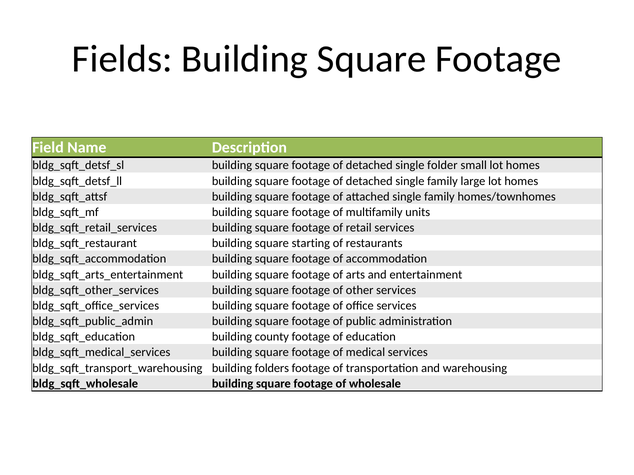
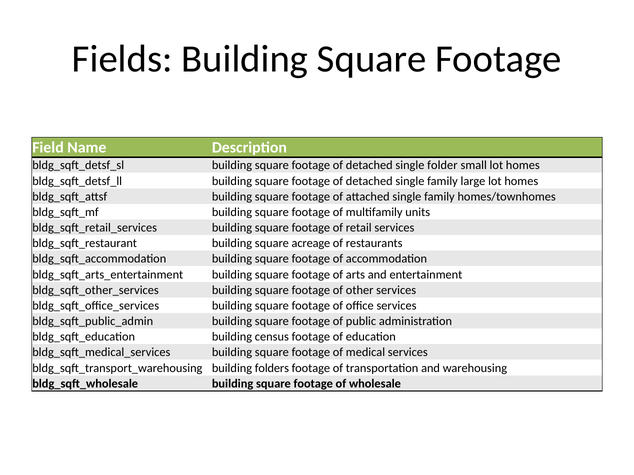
starting: starting -> acreage (311, 244)
county: county -> census (272, 337)
